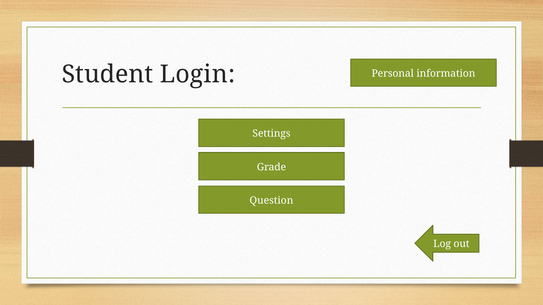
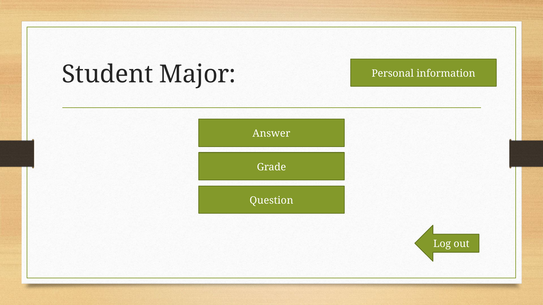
Login: Login -> Major (198, 75)
Settings: Settings -> Answer (271, 134)
